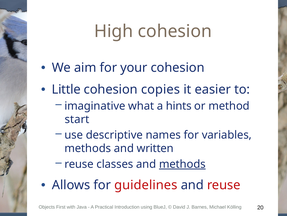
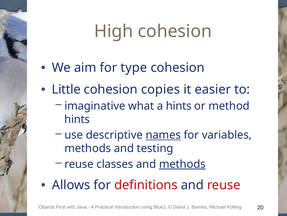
your: your -> type (134, 67)
start: start -> hints (77, 119)
names underline: none -> present (163, 135)
written: written -> testing (155, 148)
guidelines: guidelines -> definitions (146, 184)
